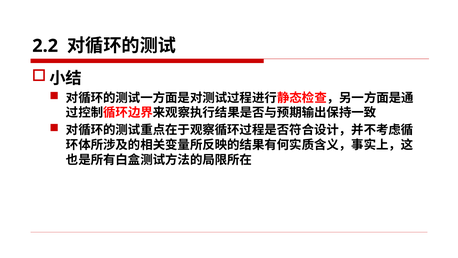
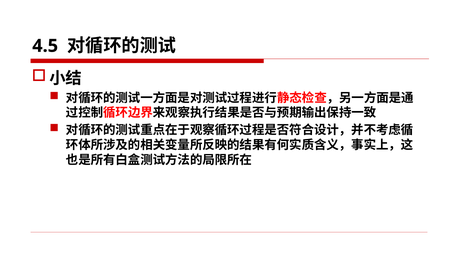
2.2: 2.2 -> 4.5 (45, 46)
